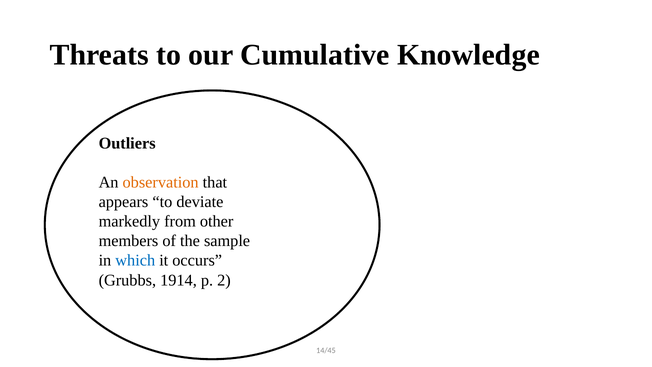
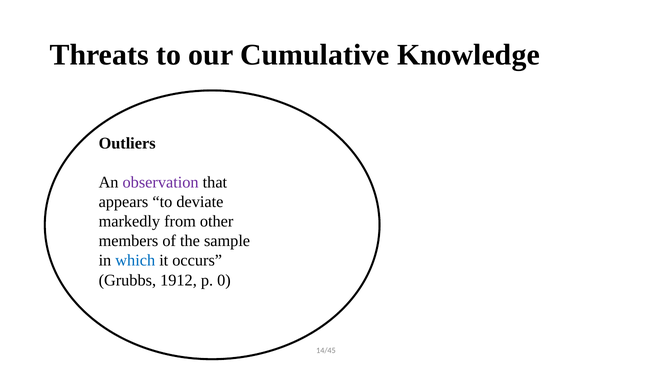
observation colour: orange -> purple (161, 182)
1914: 1914 -> 1912 (178, 280)
2: 2 -> 0 (224, 280)
